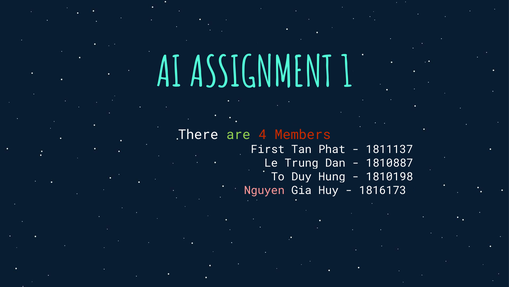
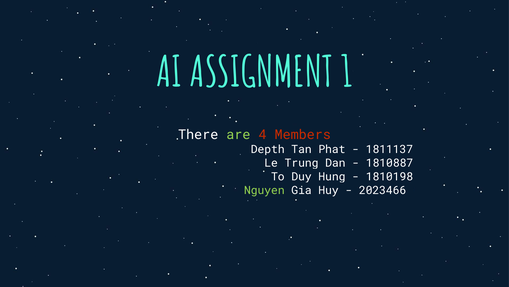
First: First -> Depth (268, 149)
Nguyen colour: pink -> light green (264, 190)
1816173: 1816173 -> 2023466 (383, 190)
